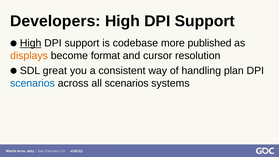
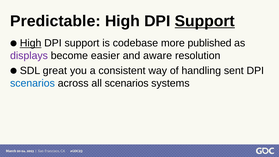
Developers: Developers -> Predictable (55, 21)
Support underline: none -> present (205, 21)
displays colour: orange -> purple (29, 56)
format: format -> easier (105, 56)
cursor: cursor -> aware (158, 56)
plan: plan -> sent (234, 71)
